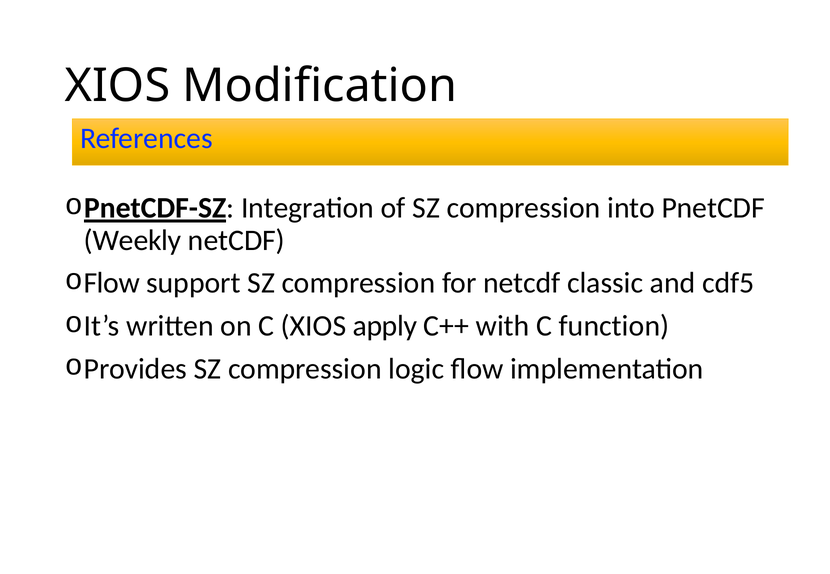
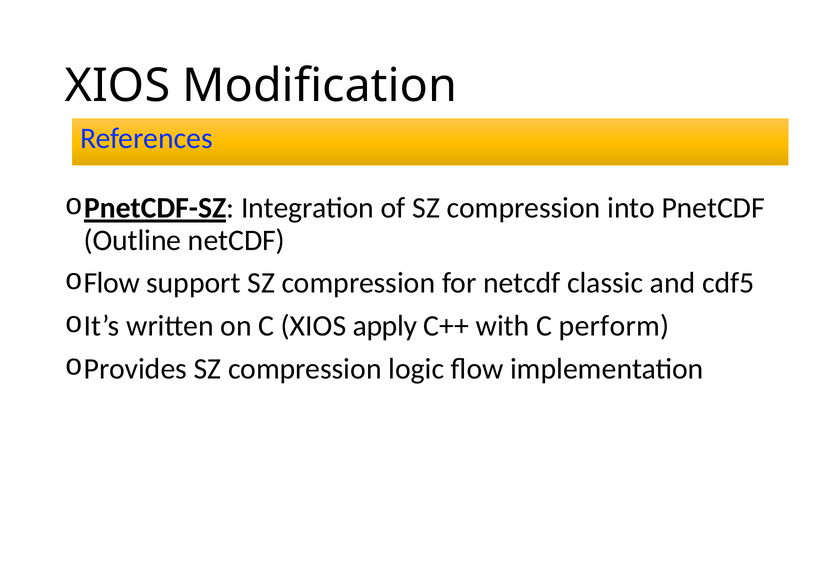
Weekly: Weekly -> Outline (133, 241)
function: function -> perform (614, 326)
